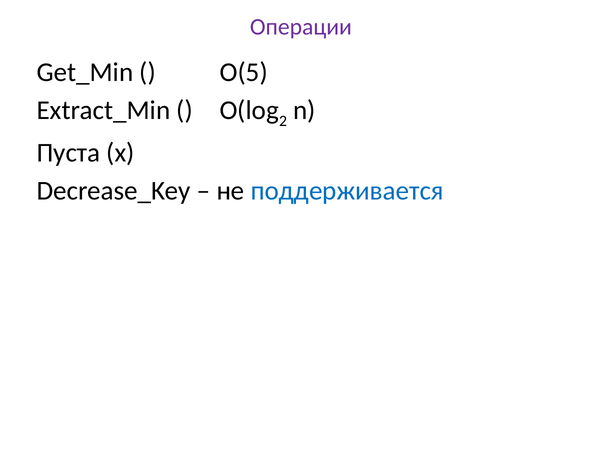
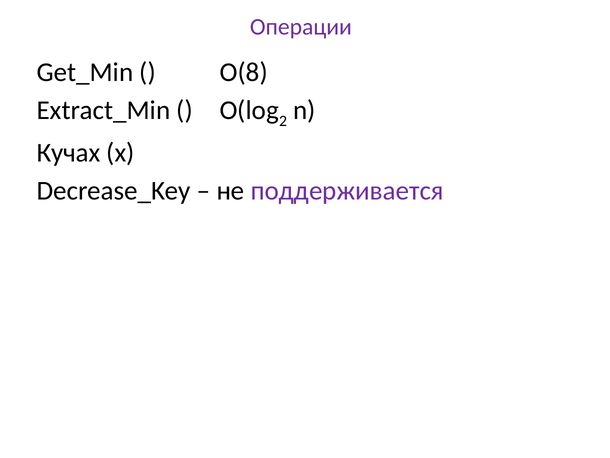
O(5: O(5 -> O(8 (244, 72)
Пуста: Пуста -> Кучах (68, 153)
поддерживается colour: blue -> purple (347, 191)
